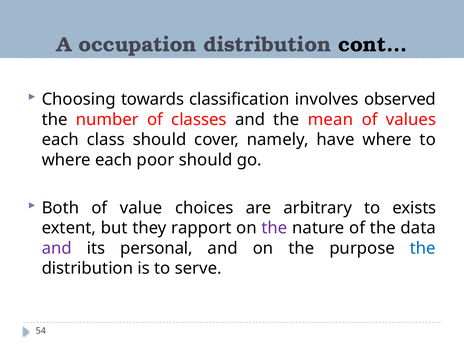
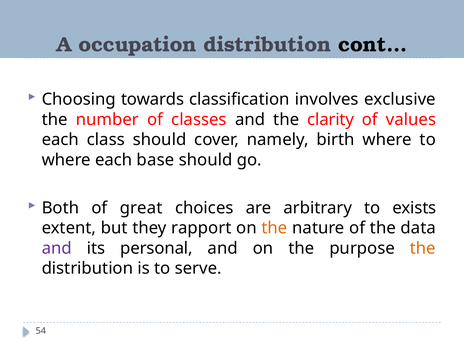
observed: observed -> exclusive (400, 99)
mean: mean -> clarity (331, 120)
have: have -> birth (336, 140)
poor: poor -> base (155, 160)
value: value -> great (141, 208)
the colour: purple -> orange (274, 228)
the colour: blue -> orange (423, 248)
